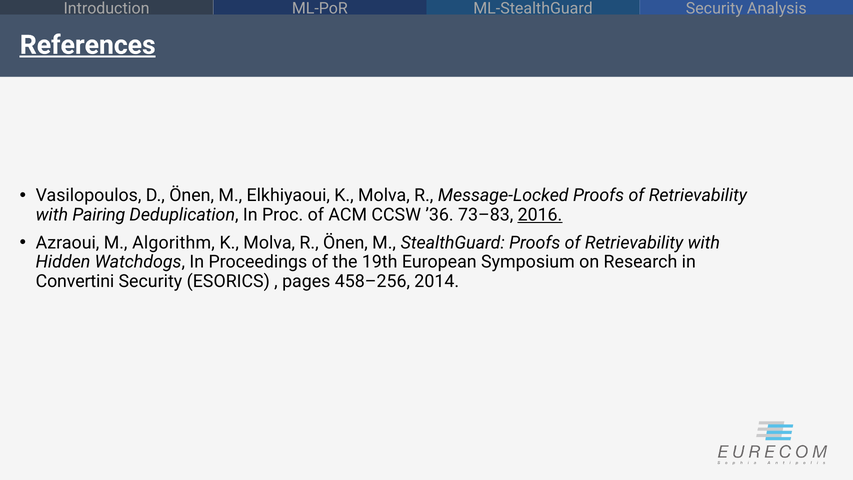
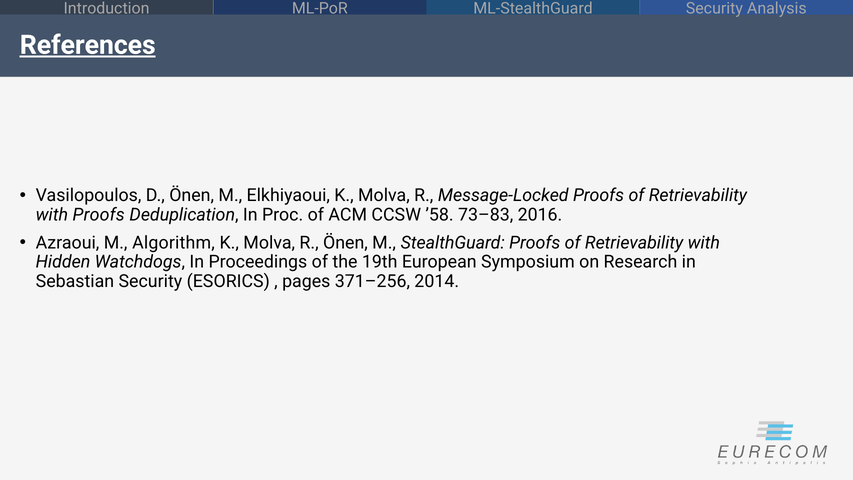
with Pairing: Pairing -> Proofs (99, 215)
’36: ’36 -> ’58 (440, 215)
2016 underline: present -> none (540, 215)
Convertini: Convertini -> Sebastian (75, 281)
458–256: 458–256 -> 371–256 (372, 281)
